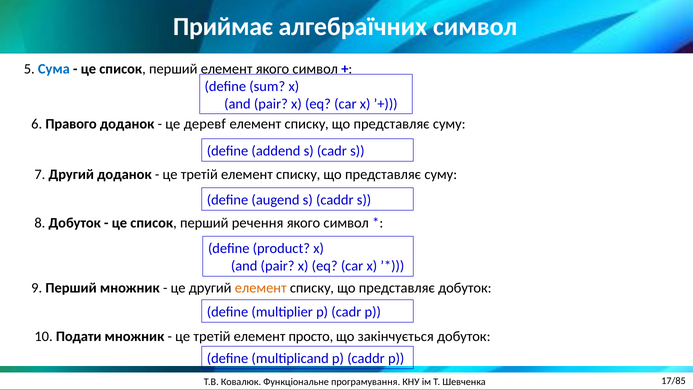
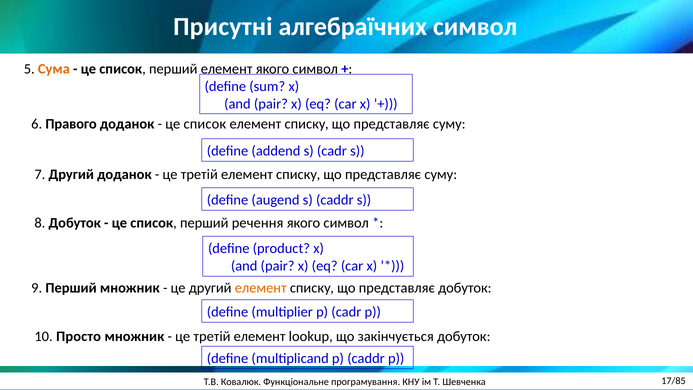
Приймає: Приймає -> Присутні (223, 26)
Сума colour: blue -> orange (54, 69)
деревf: деревf -> список (205, 124)
Подати: Подати -> Просто (79, 337)
просто: просто -> lookup (311, 337)
